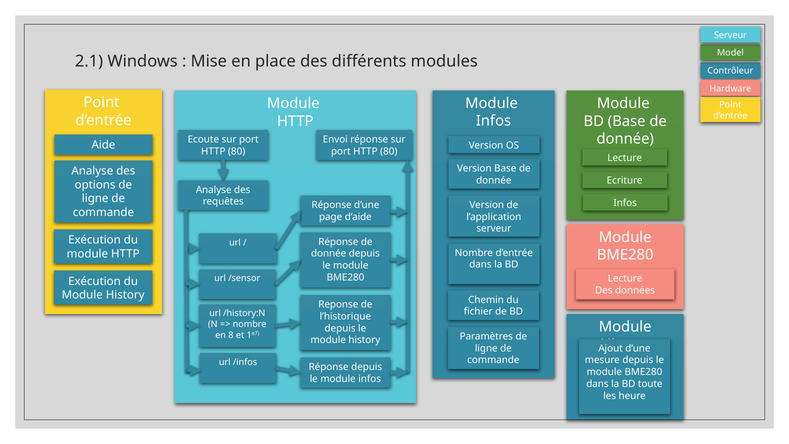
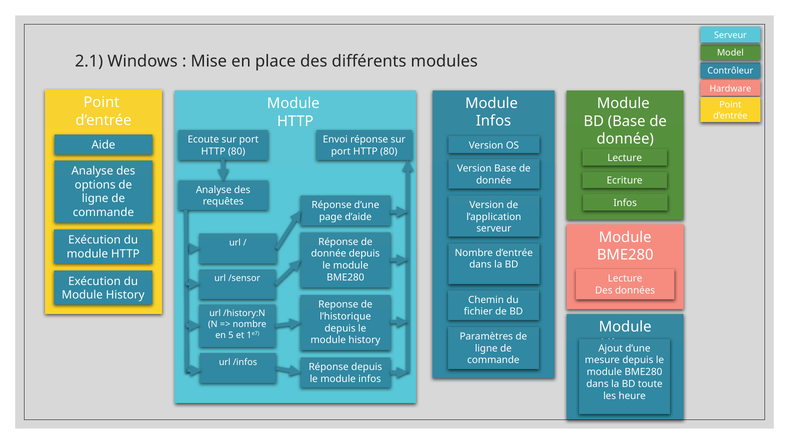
8: 8 -> 5 (231, 335)
